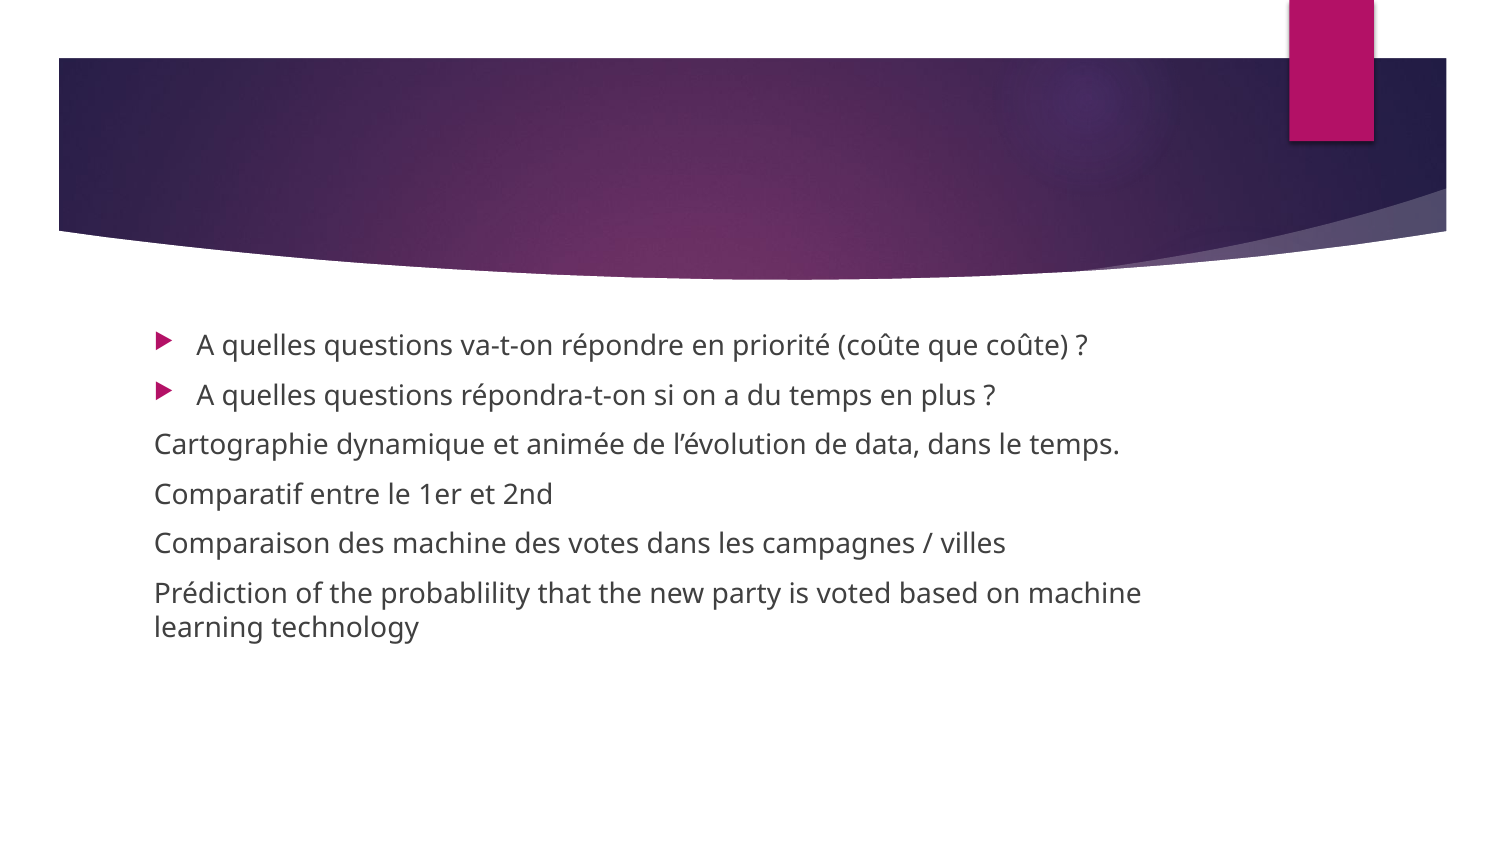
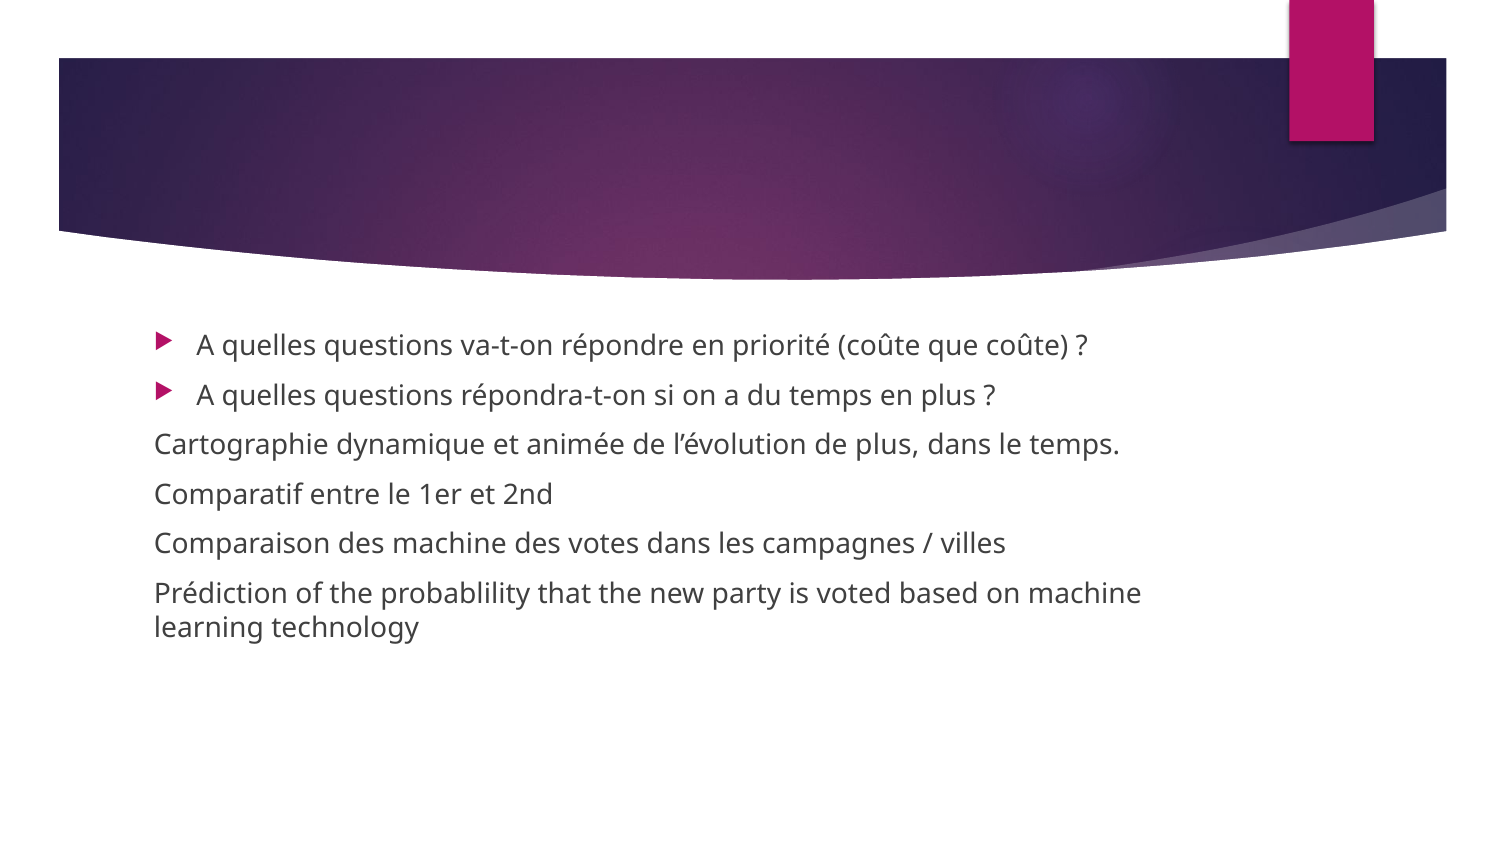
de data: data -> plus (887, 445)
